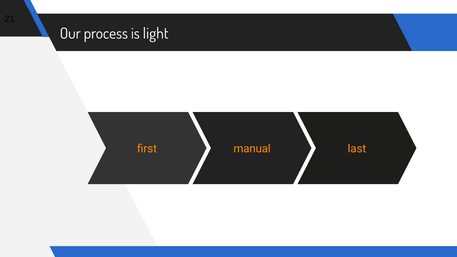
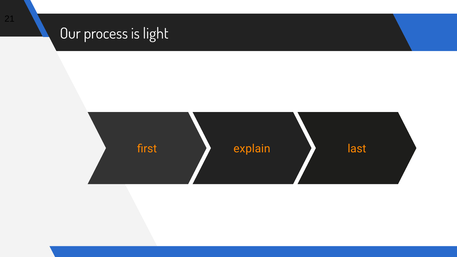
manual: manual -> explain (252, 149)
